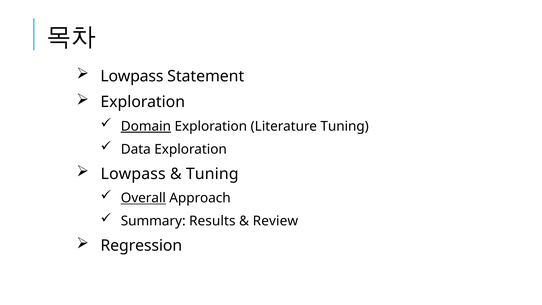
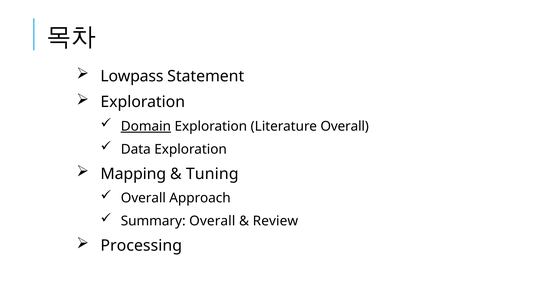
Literature Tuning: Tuning -> Overall (345, 126)
Lowpass: Lowpass -> Mapping (133, 174)
Overall underline: present -> none (143, 198)
Summary Results: Results -> Overall (212, 221)
Regression: Regression -> Processing (141, 246)
